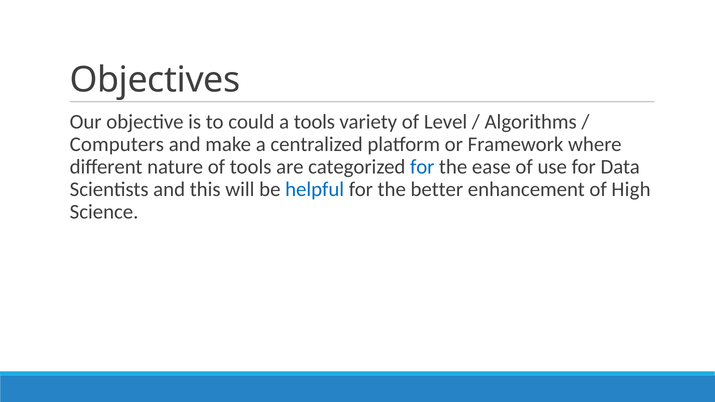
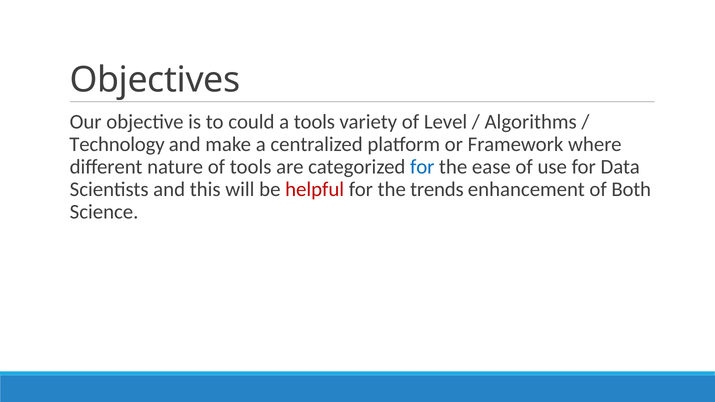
Computers: Computers -> Technology (117, 145)
helpful colour: blue -> red (315, 189)
better: better -> trends (437, 189)
High: High -> Both (631, 189)
